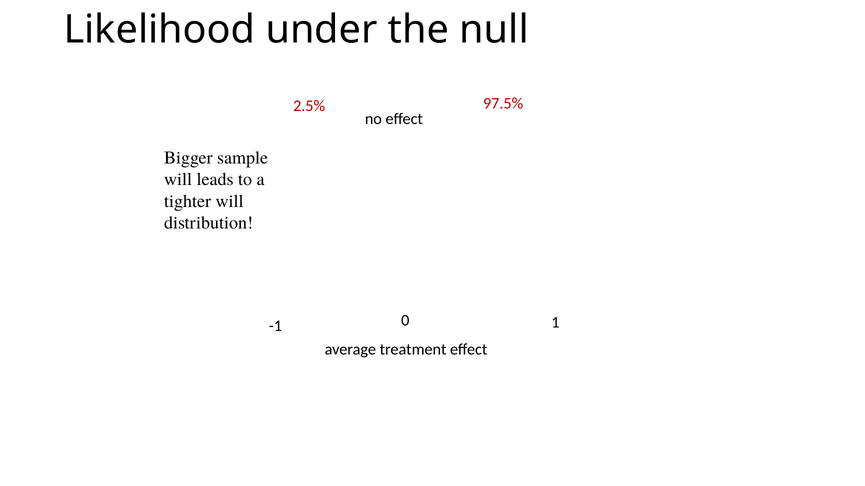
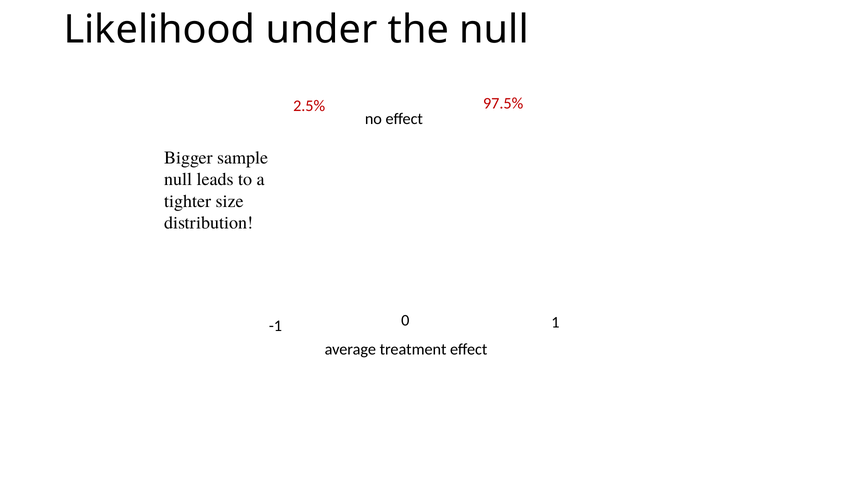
will: will -> null (178, 180)
tighter will: will -> size (230, 201)
